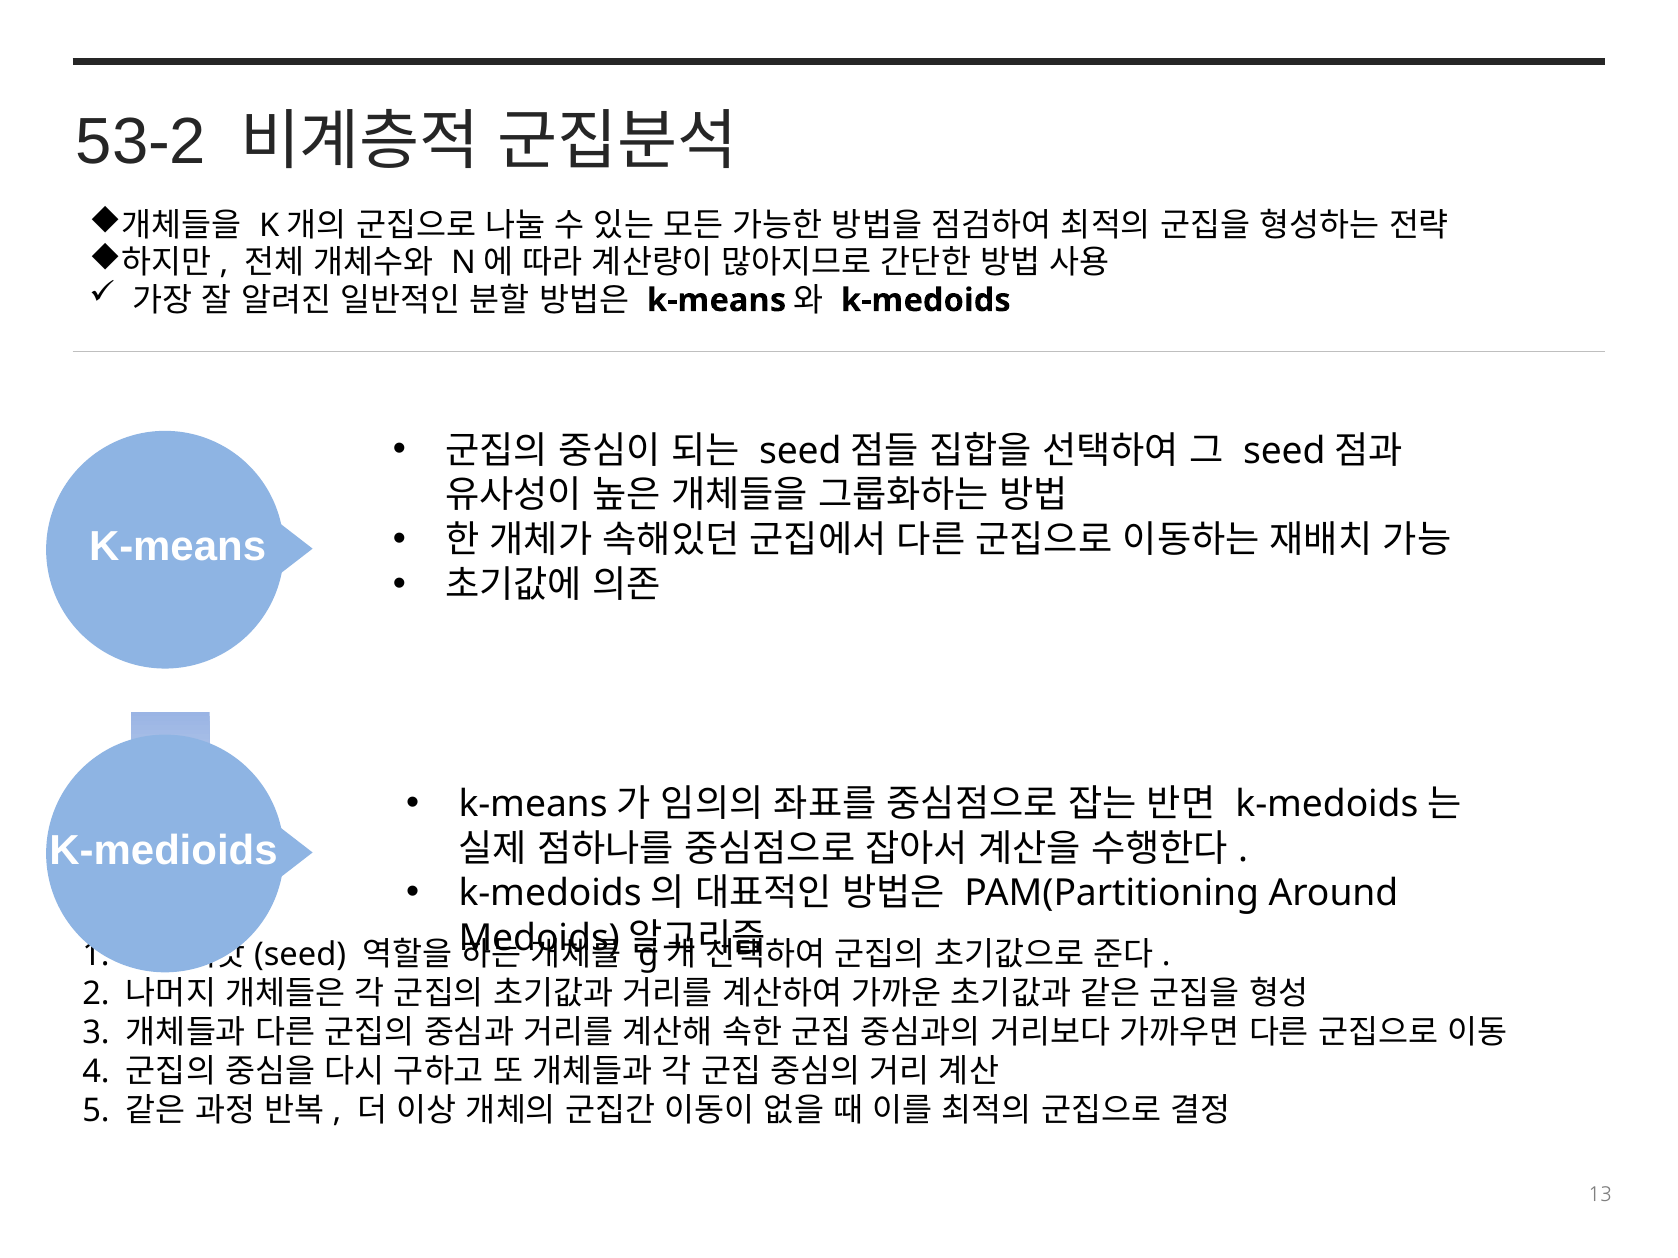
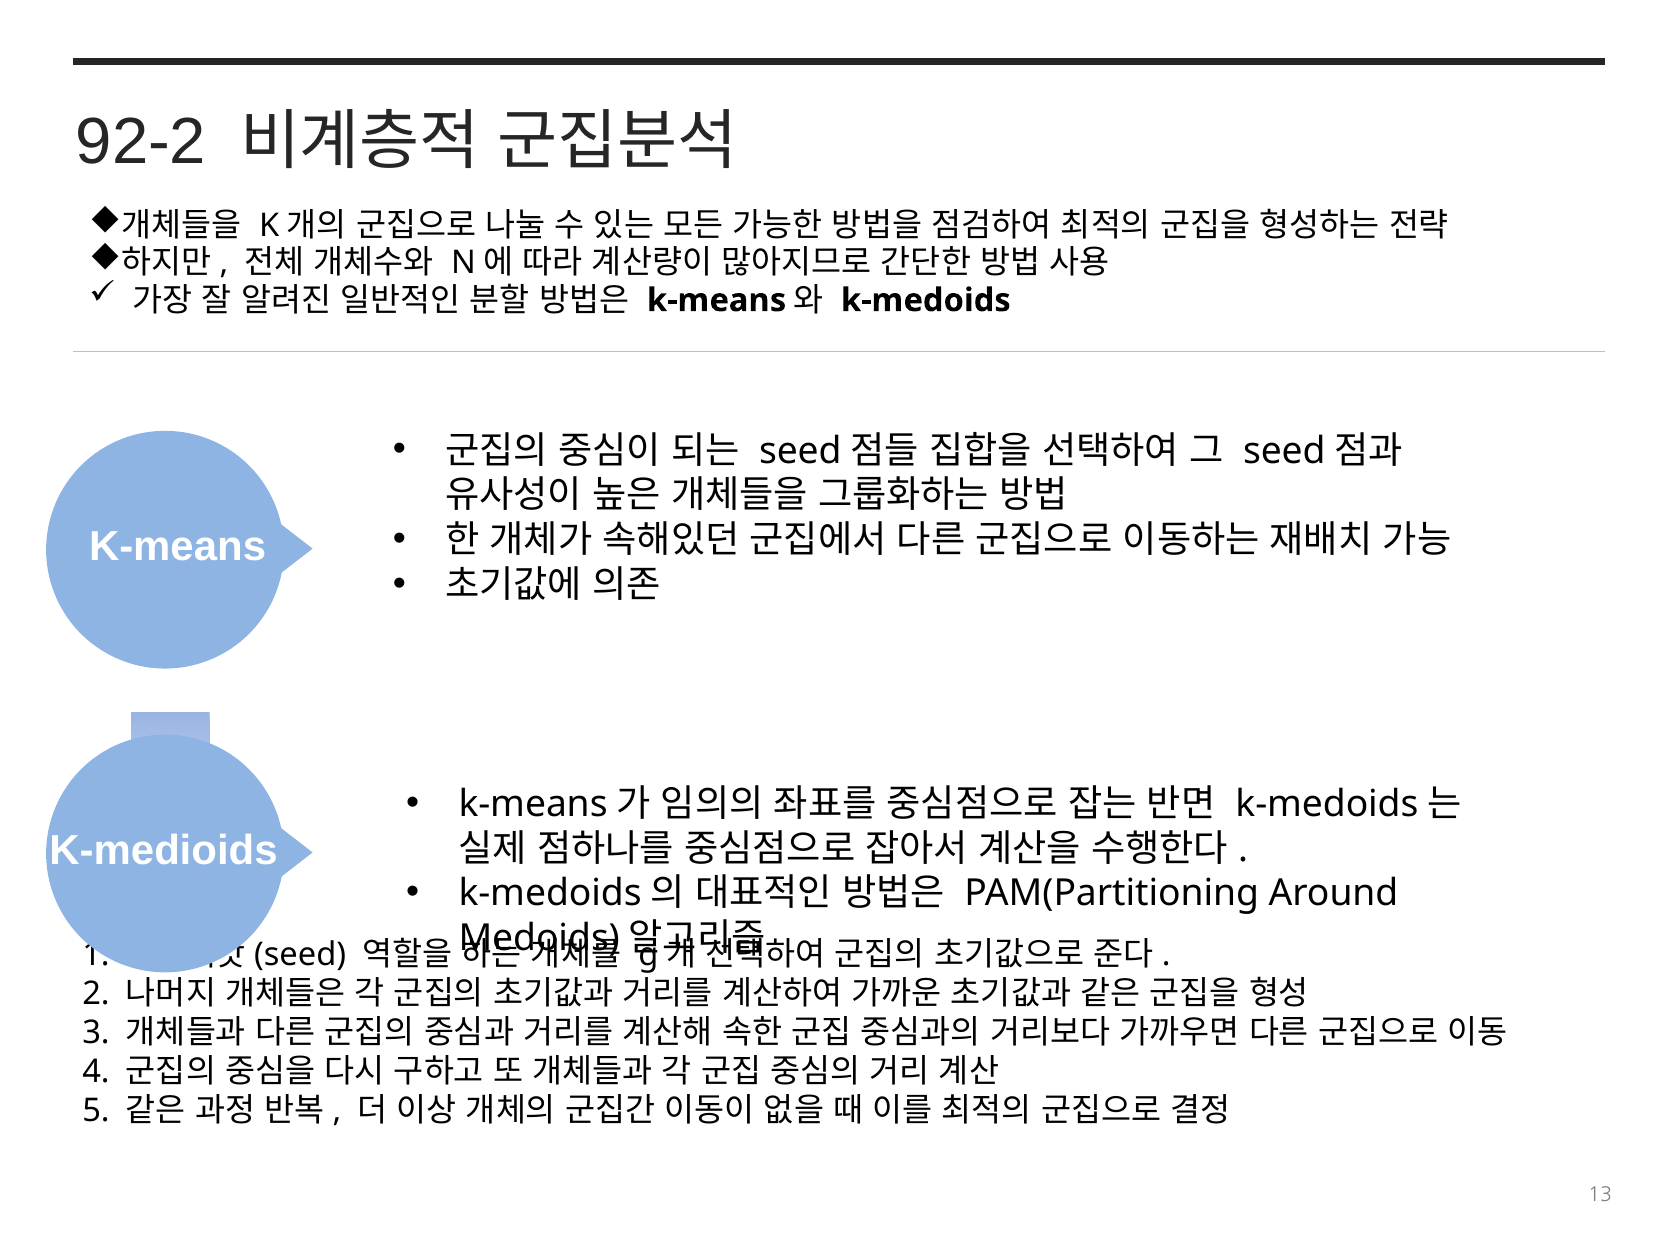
53-2: 53-2 -> 92-2 (141, 142)
